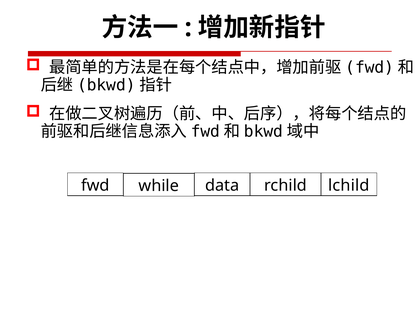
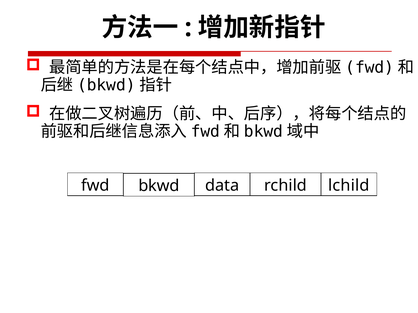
while: while -> bkwd (159, 186)
